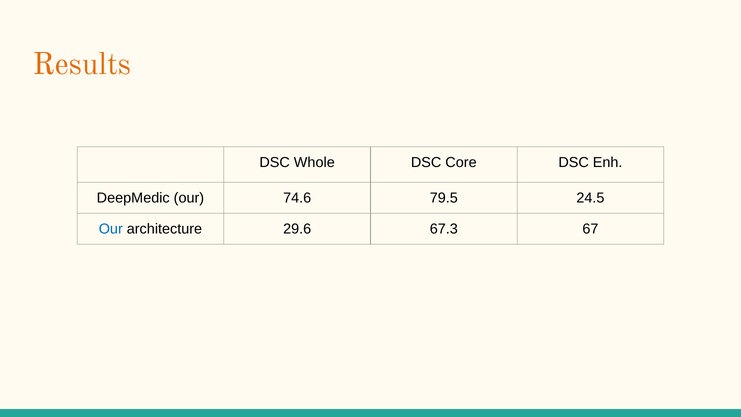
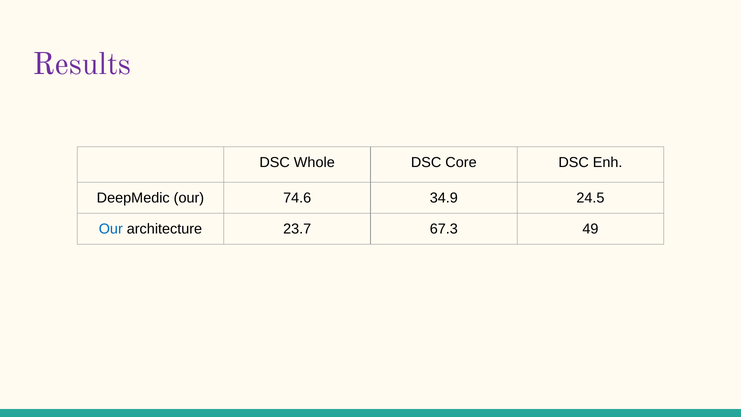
Results colour: orange -> purple (82, 64)
79.5: 79.5 -> 34.9 (444, 198)
29.6: 29.6 -> 23.7 (297, 229)
67: 67 -> 49 (590, 229)
